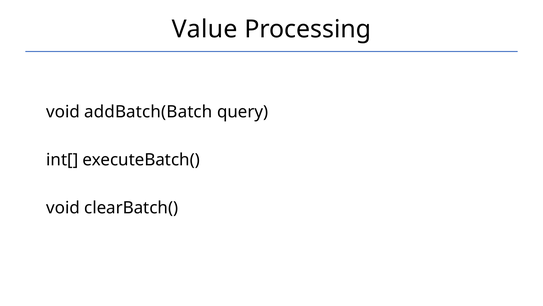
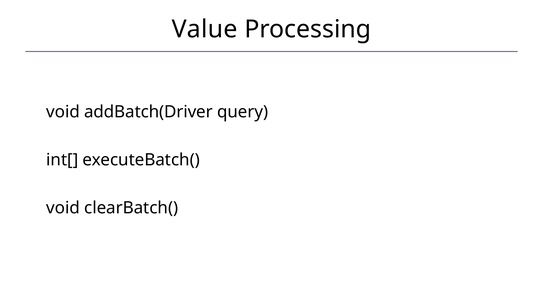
addBatch(Batch: addBatch(Batch -> addBatch(Driver (148, 112)
